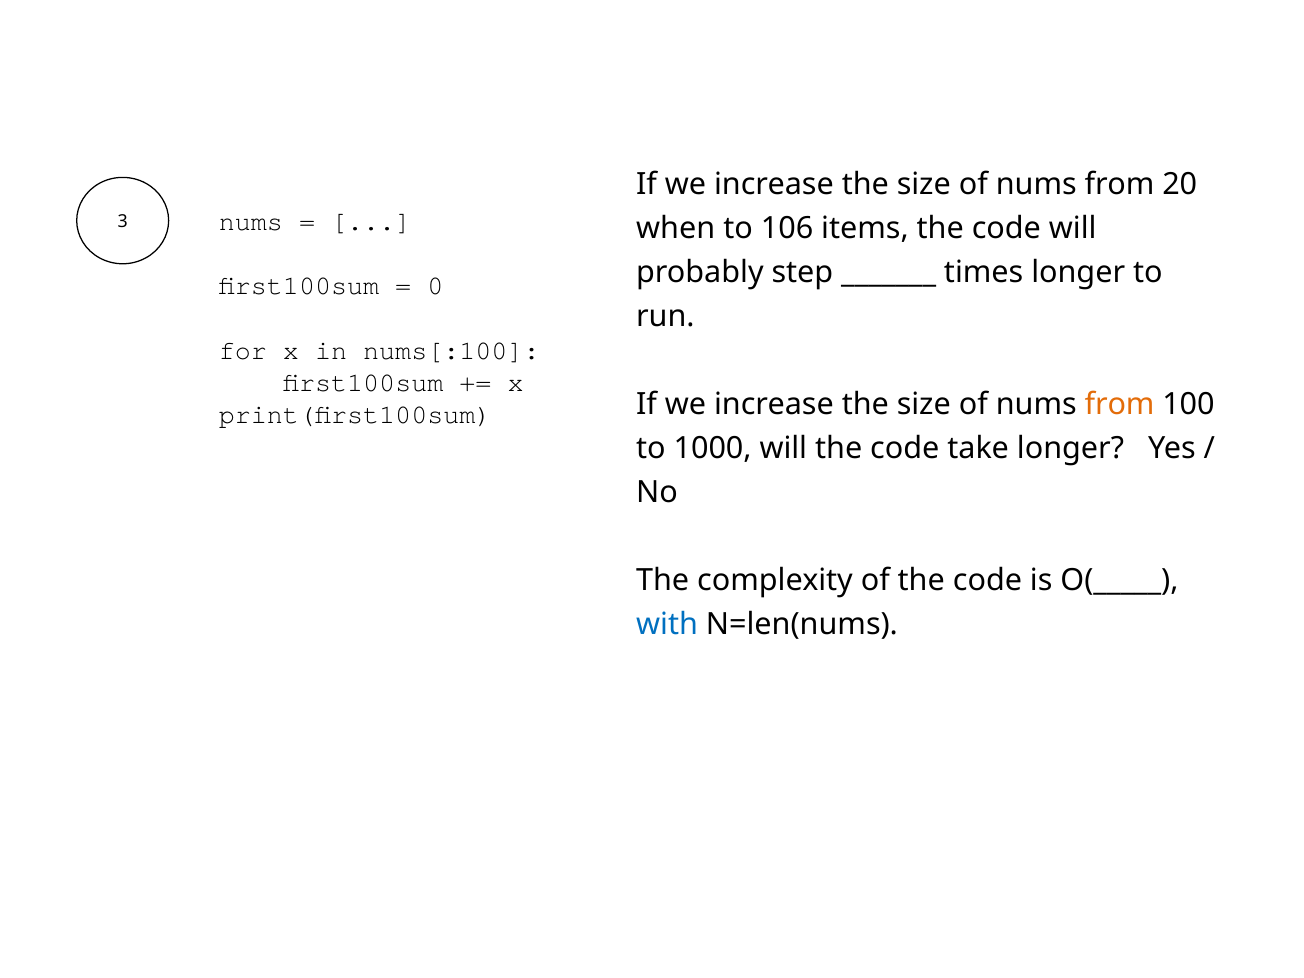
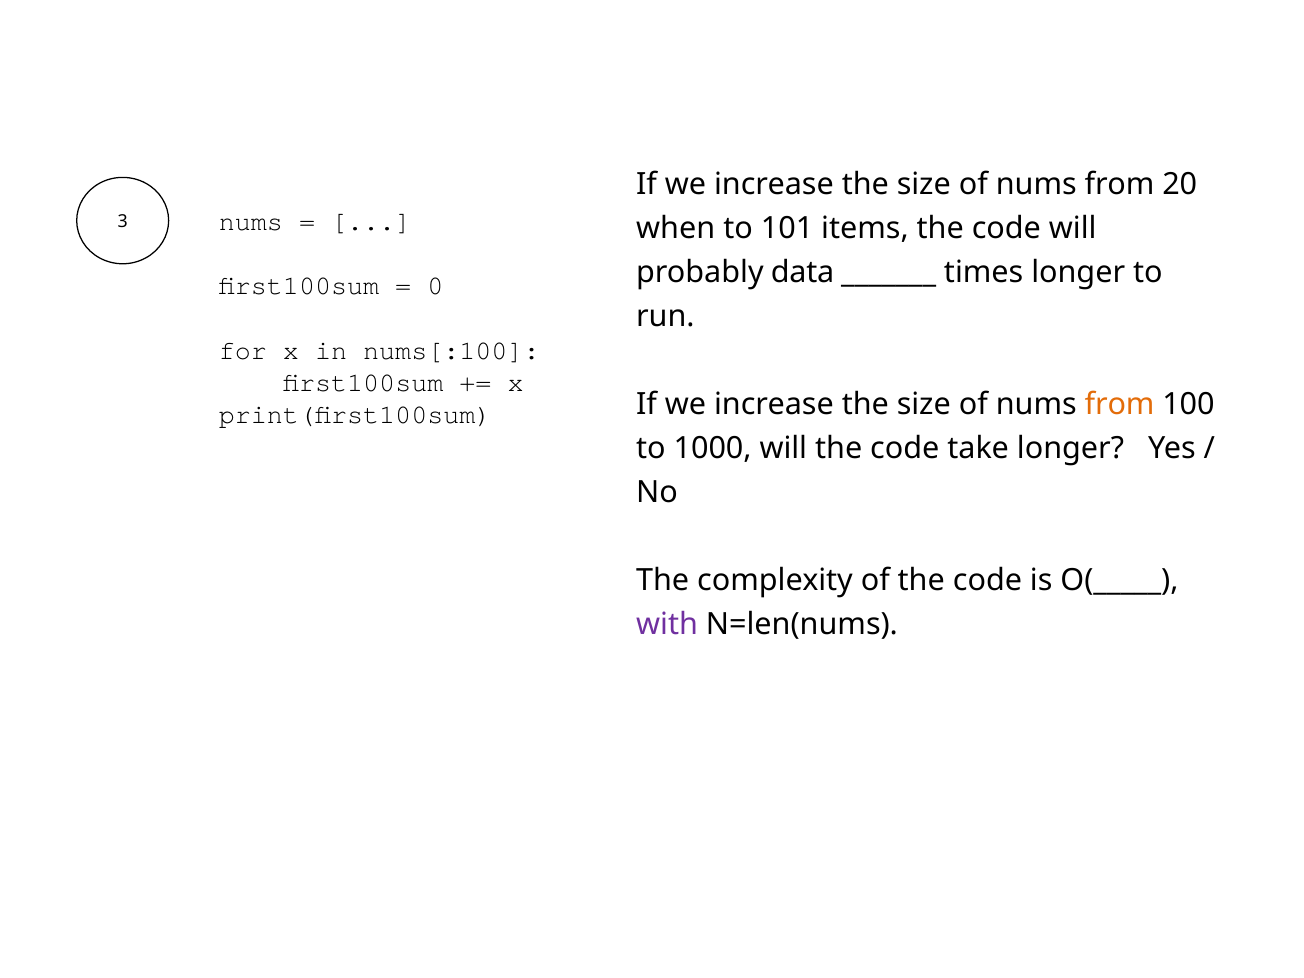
106: 106 -> 101 (787, 228)
step: step -> data (803, 272)
with colour: blue -> purple (667, 624)
